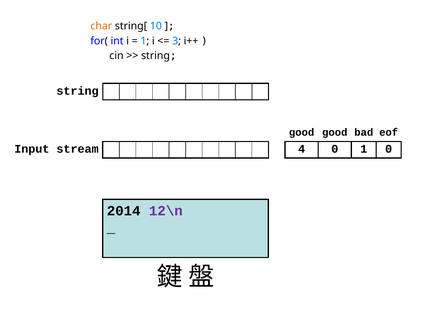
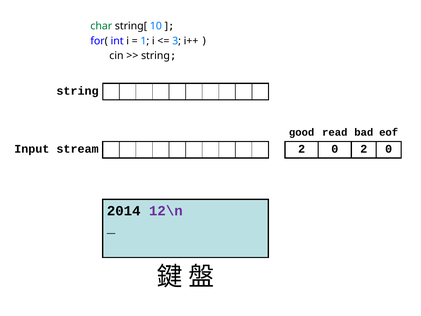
char colour: orange -> green (101, 26)
good good: good -> read (335, 132)
stream 4: 4 -> 2 (302, 149)
0 1: 1 -> 2 (364, 149)
